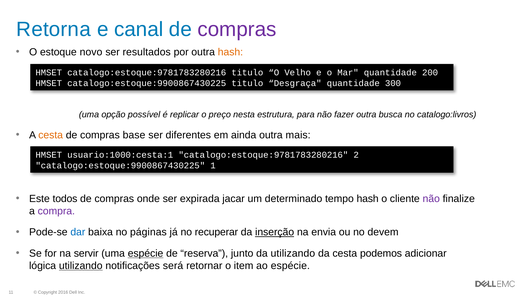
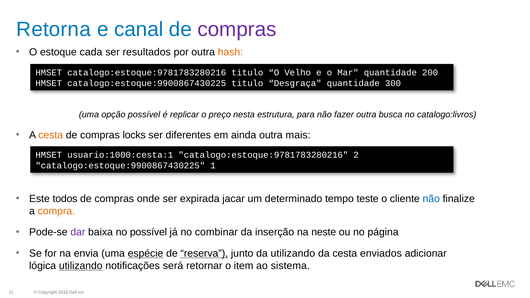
novo: novo -> cada (91, 52)
base: base -> locks (134, 135)
tempo hash: hash -> teste (368, 199)
não colour: purple -> blue (431, 199)
compra colour: purple -> orange (56, 211)
dar colour: blue -> purple (78, 232)
no páginas: páginas -> possível (148, 232)
recuperar: recuperar -> combinar (216, 232)
inserção underline: present -> none (275, 232)
envia: envia -> neste (324, 232)
devem: devem -> página (383, 232)
servir: servir -> envia (86, 254)
reserva underline: none -> present (204, 254)
podemos: podemos -> enviados (381, 254)
ao espécie: espécie -> sistema (290, 266)
